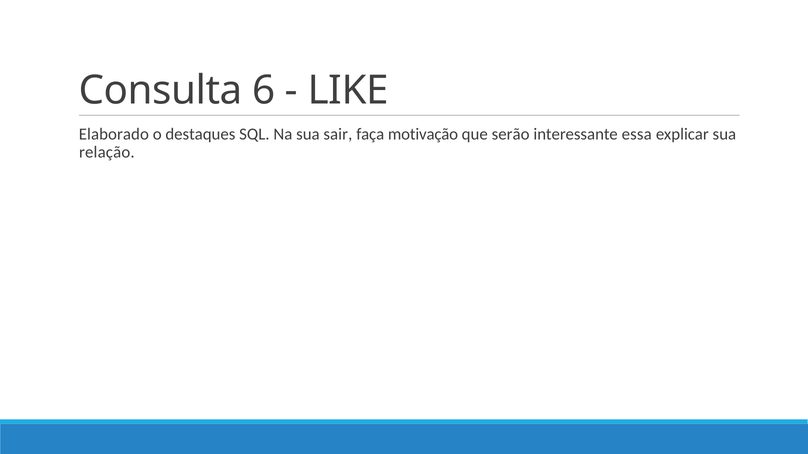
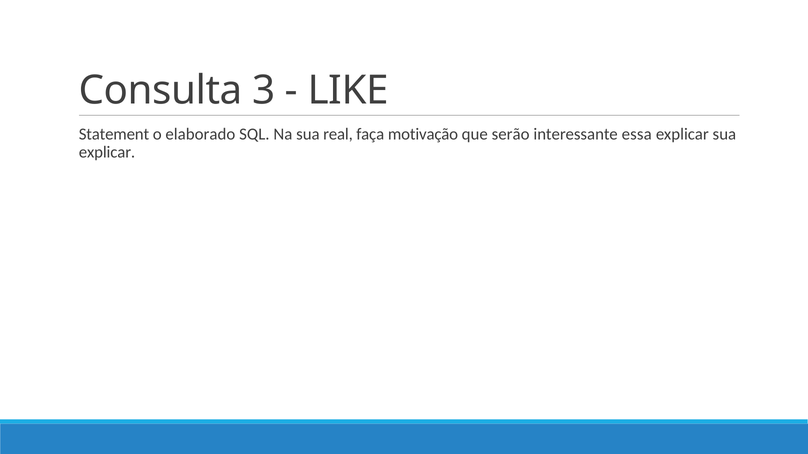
6: 6 -> 3 (264, 91)
Elaborado: Elaborado -> Statement (114, 134)
destaques: destaques -> elaborado (200, 134)
sair: sair -> real (338, 134)
relação: relação -> explicar (107, 153)
